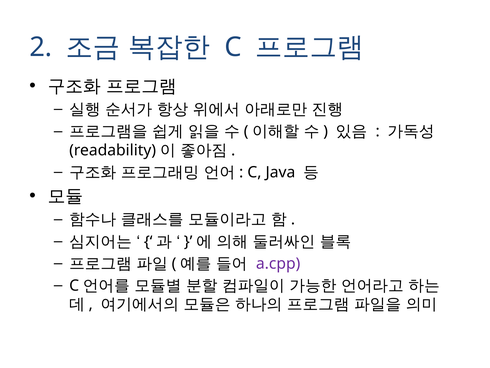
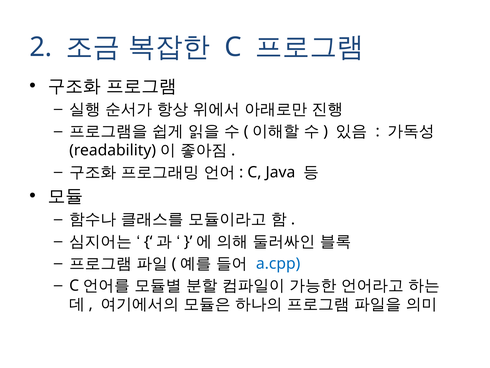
a.cpp colour: purple -> blue (278, 263)
